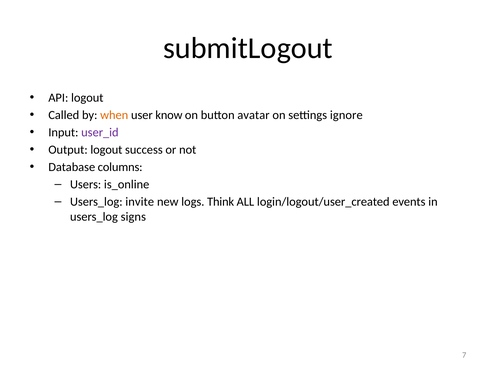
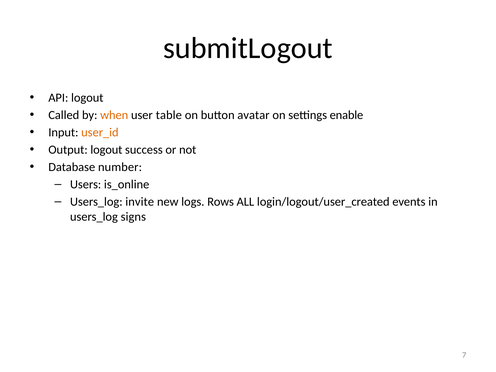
know: know -> table (169, 115)
ignore: ignore -> enable (346, 115)
user_id colour: purple -> orange (100, 132)
columns: columns -> number (120, 167)
Think: Think -> Rows (221, 202)
